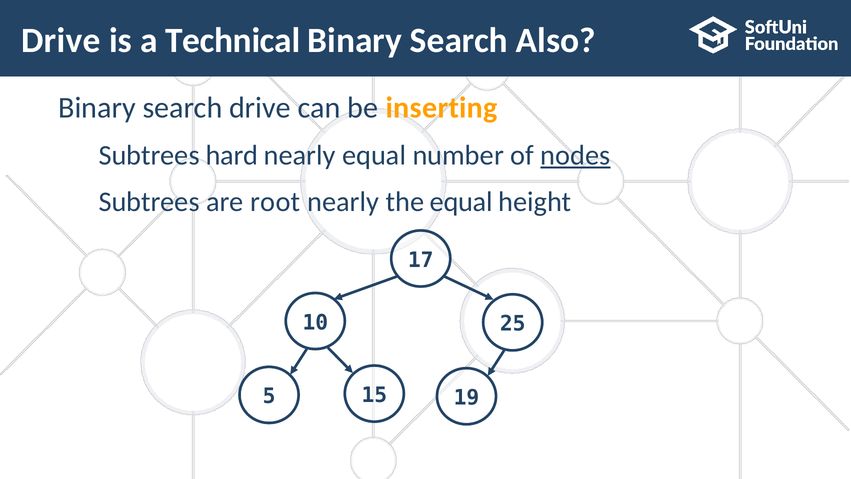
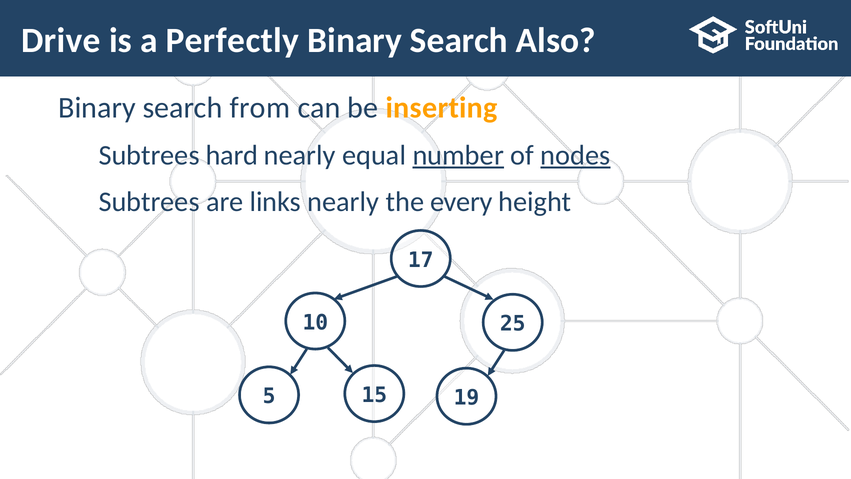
Technical: Technical -> Perfectly (232, 40)
search drive: drive -> from (260, 108)
number underline: none -> present (458, 155)
root: root -> links (275, 202)
the equal: equal -> every (461, 202)
